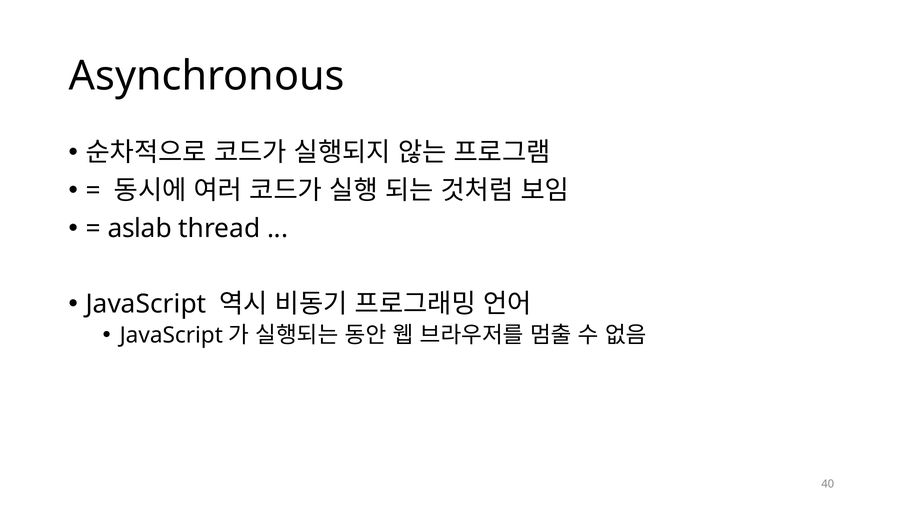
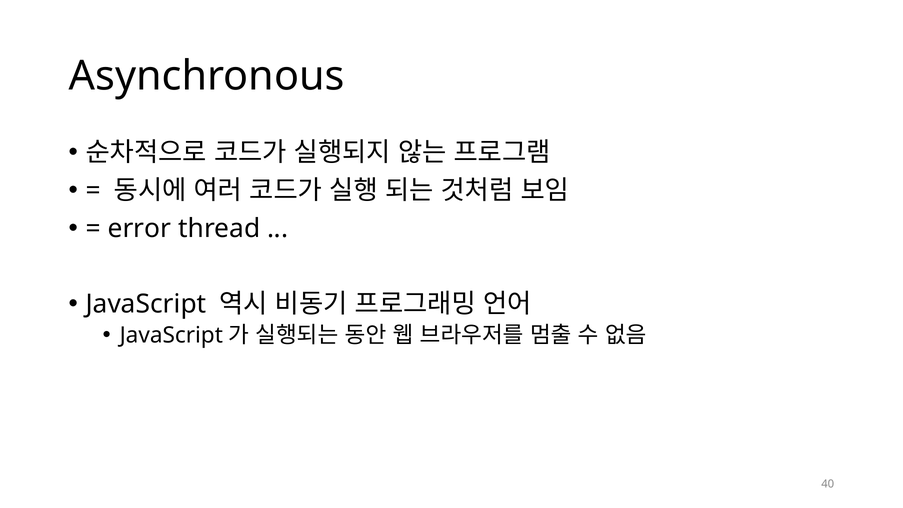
aslab: aslab -> error (139, 228)
